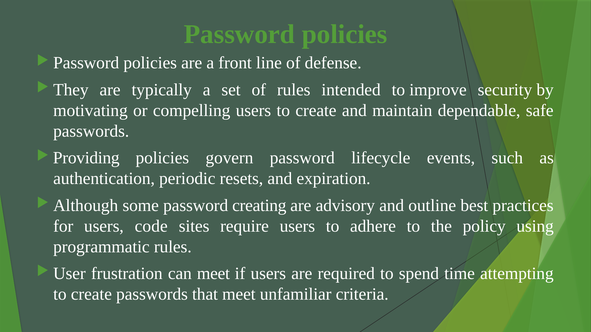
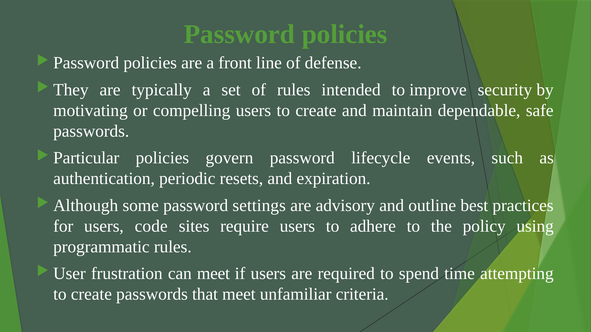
Providing: Providing -> Particular (86, 158)
creating: creating -> settings (259, 206)
